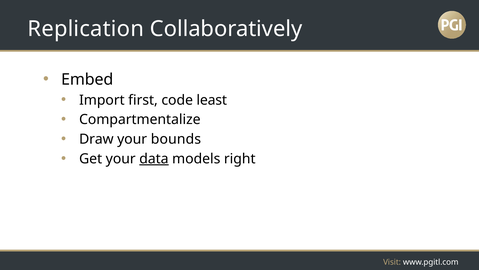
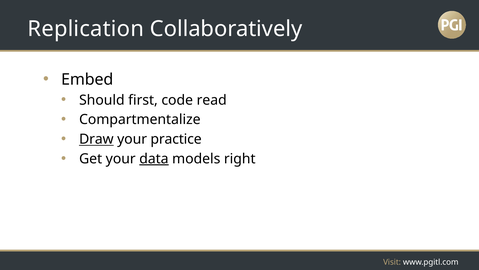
Import: Import -> Should (102, 100)
least: least -> read (212, 100)
Draw underline: none -> present (96, 139)
bounds: bounds -> practice (176, 139)
